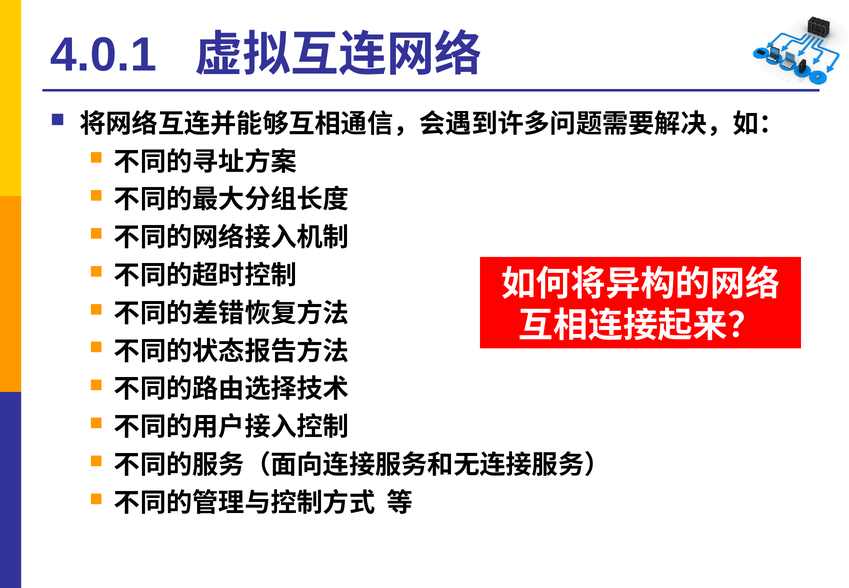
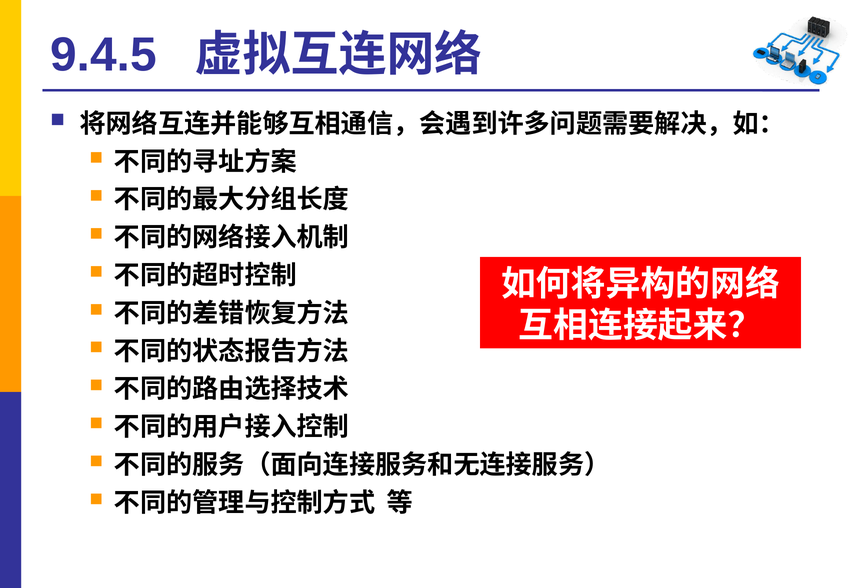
4.0.1: 4.0.1 -> 9.4.5 (103, 55)
